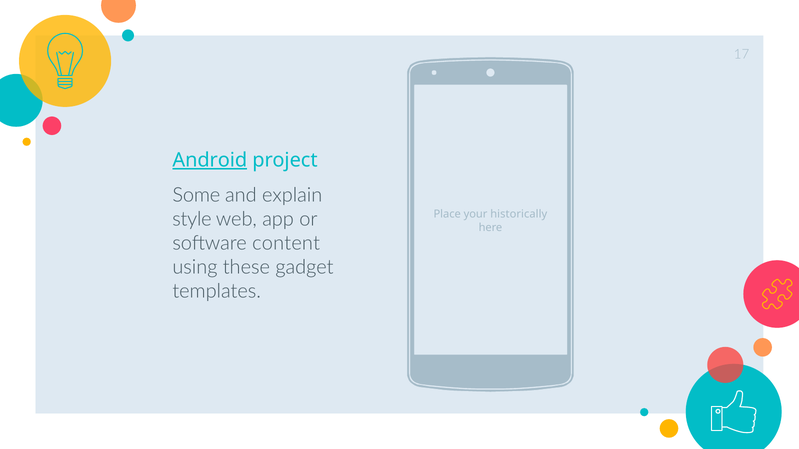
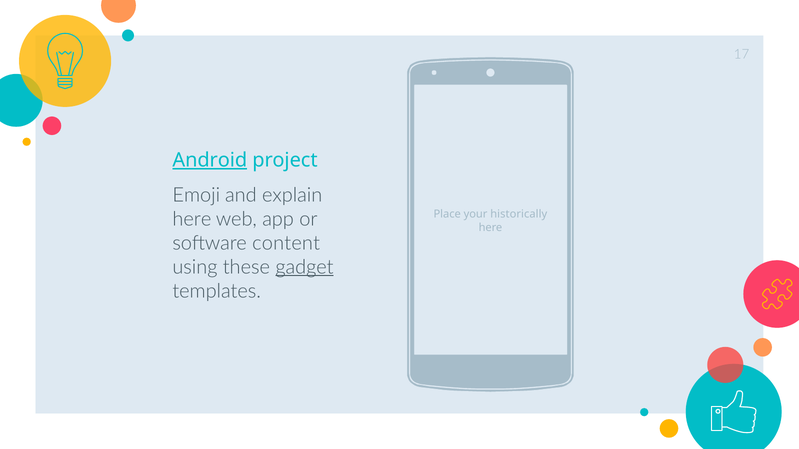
Some: Some -> Emoji (196, 195)
style: style -> here (192, 219)
gadget underline: none -> present (304, 267)
